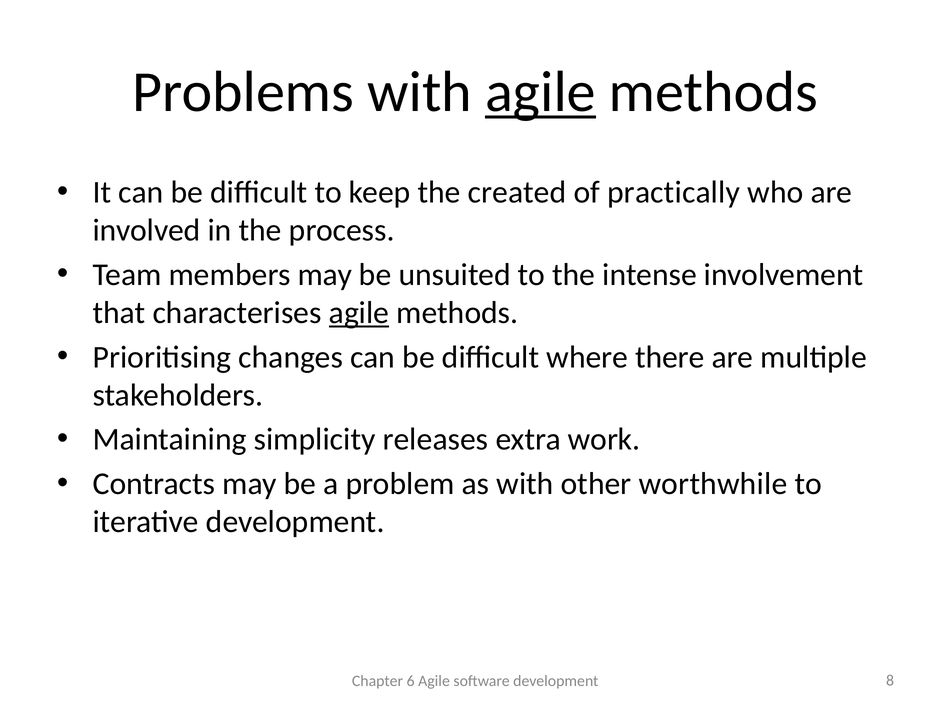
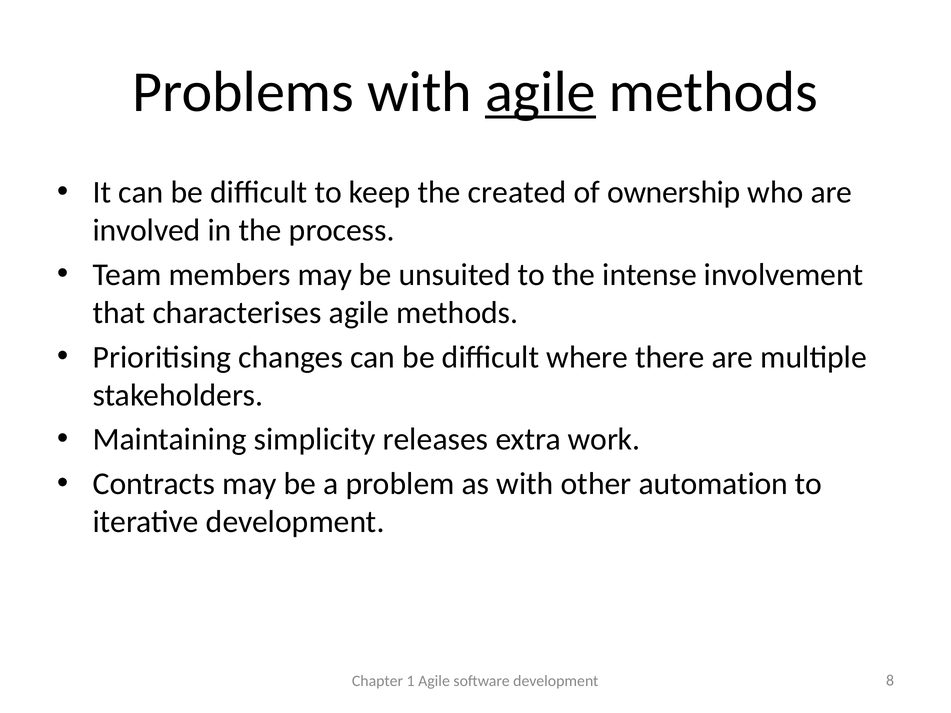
practically: practically -> ownership (674, 192)
agile underline: present -> none (359, 313)
worthwhile: worthwhile -> automation (713, 484)
6: 6 -> 1 (411, 681)
